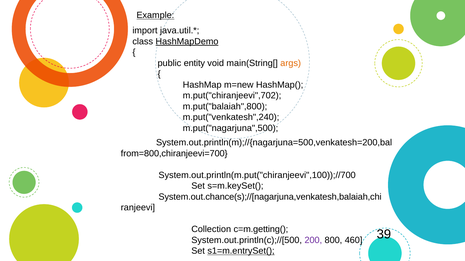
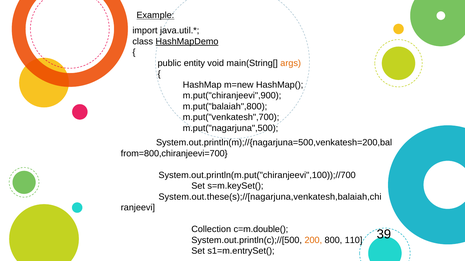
m.put("chiranjeevi",702: m.put("chiranjeevi",702 -> m.put("chiranjeevi",900 (232, 96)
m.put("venkatesh",240: m.put("venkatesh",240 -> m.put("venkatesh",700 (231, 117)
System.out.chance(s);//[nagarjuna,venkatesh,balaiah,chi: System.out.chance(s);//[nagarjuna,venkatesh,balaiah,chi -> System.out.these(s);//[nagarjuna,venkatesh,balaiah,chi (270, 197)
c=m.getting(: c=m.getting( -> c=m.double( (261, 230)
200 colour: purple -> orange (313, 241)
460: 460 -> 110 (354, 241)
s1=m.entrySet( underline: present -> none (241, 252)
